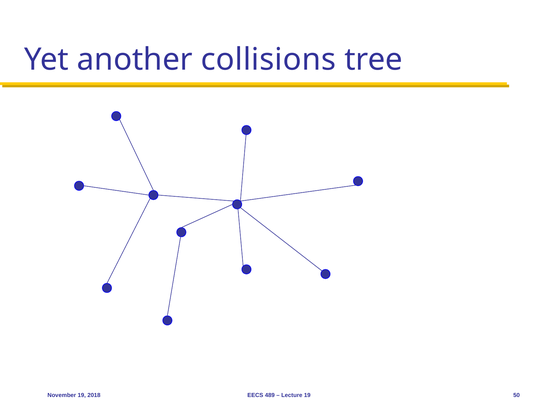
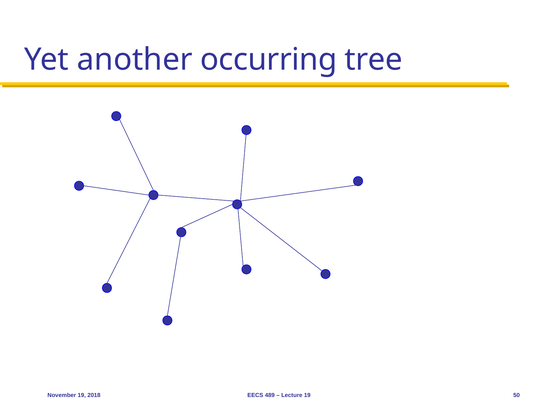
collisions: collisions -> occurring (269, 60)
